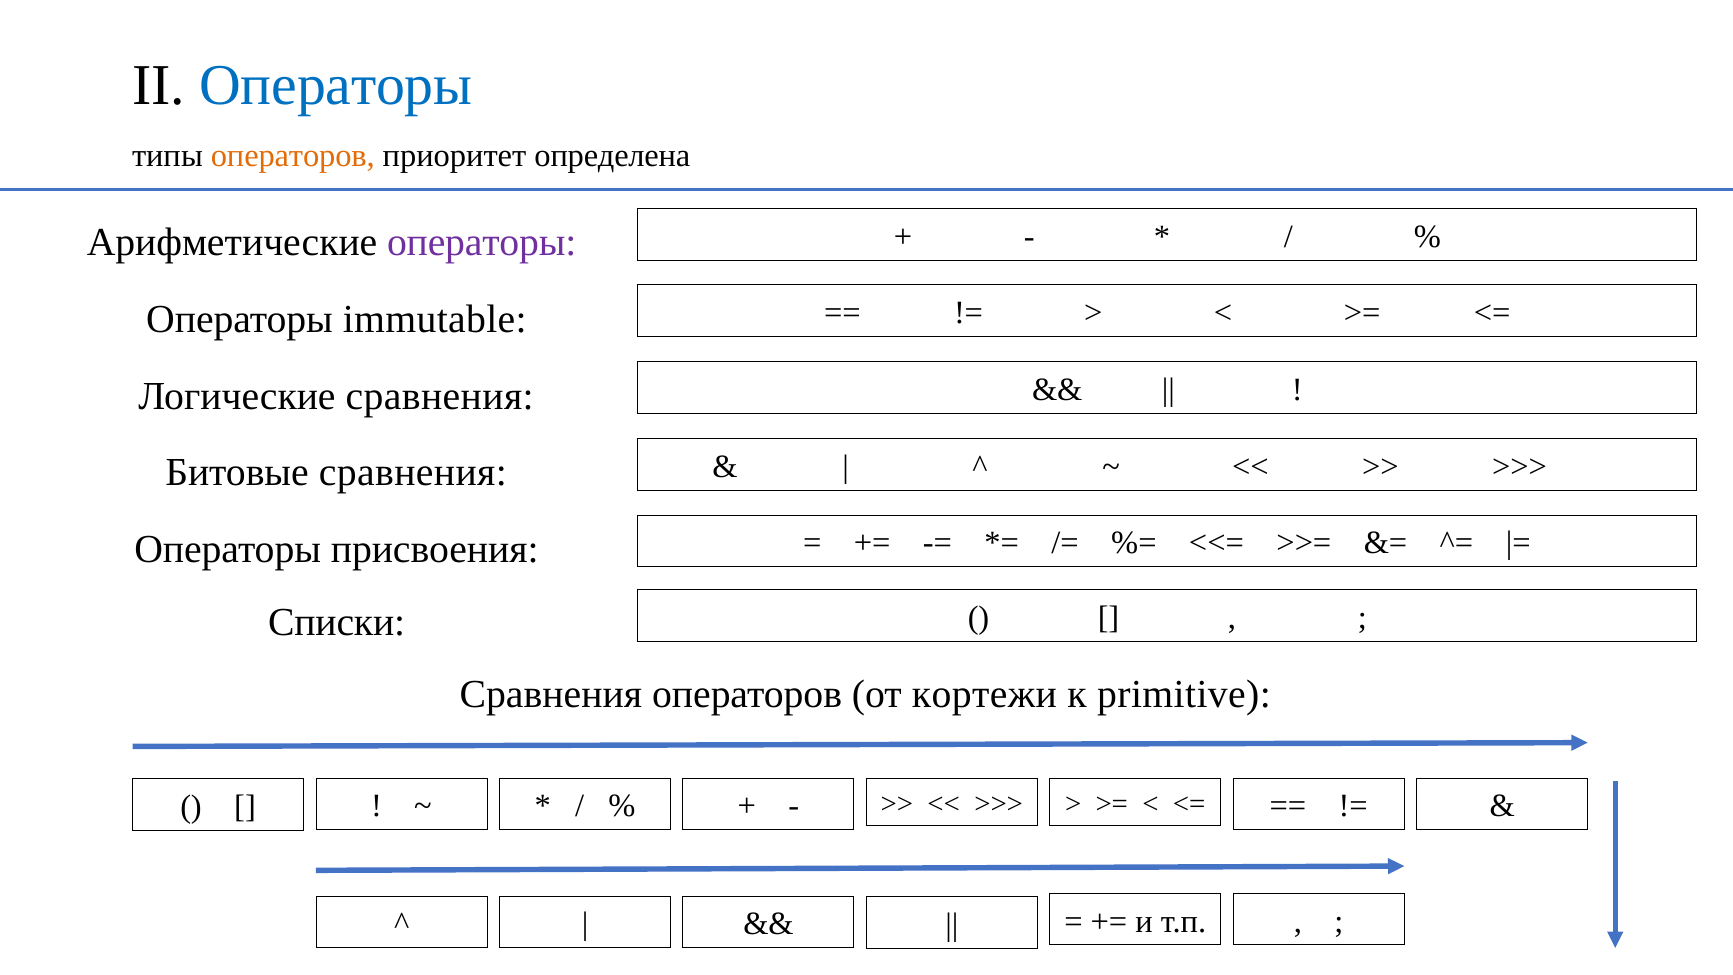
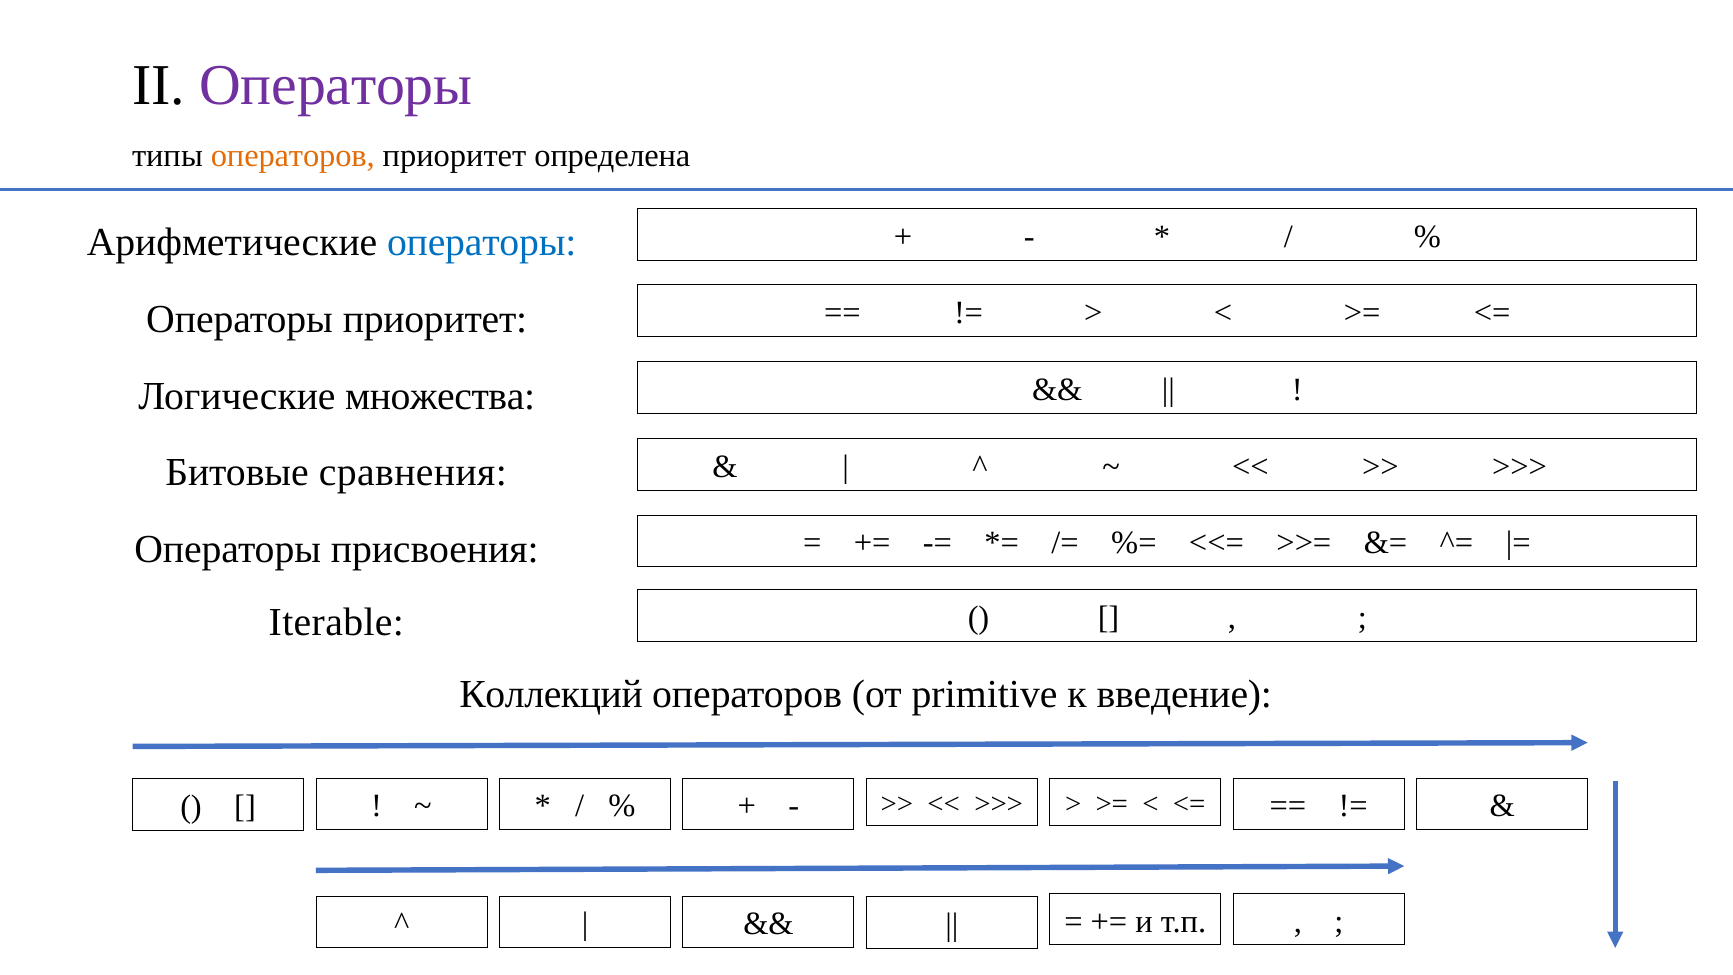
Операторы colour: blue -> purple (336, 85)
операторы colour: purple -> blue (482, 243)
Операторы immutable: immutable -> приоритет (435, 319)
Логические сравнения: сравнения -> множества (440, 396)
Списки: Списки -> Iterable (336, 623)
Сравнения: Сравнения -> Коллекций (551, 694)
кортежи: кортежи -> primitive (985, 694)
primitive: primitive -> введение (1184, 694)
